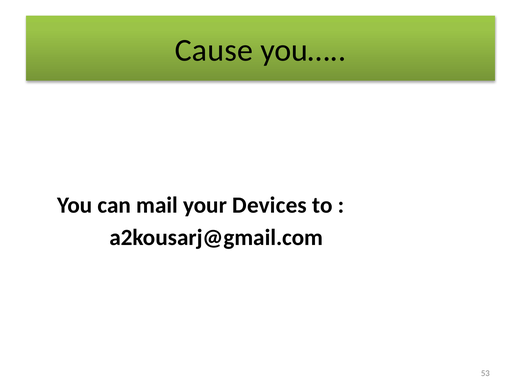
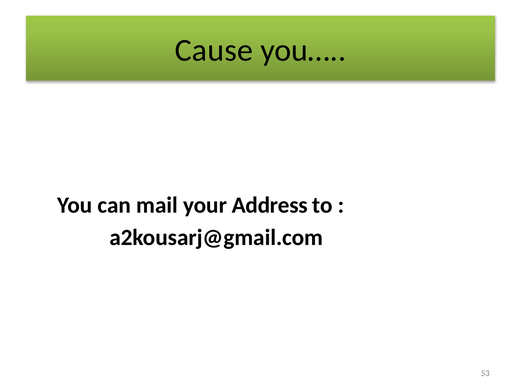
Devices: Devices -> Address (270, 205)
